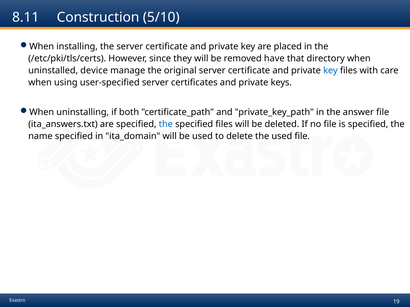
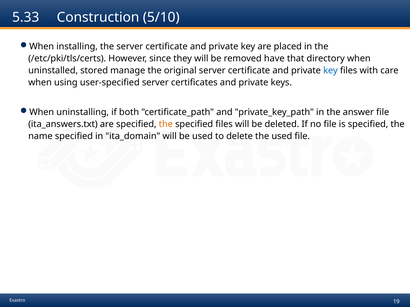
8.11: 8.11 -> 5.33 (26, 17)
device: device -> stored (94, 71)
the colour: blue -> orange (166, 124)
